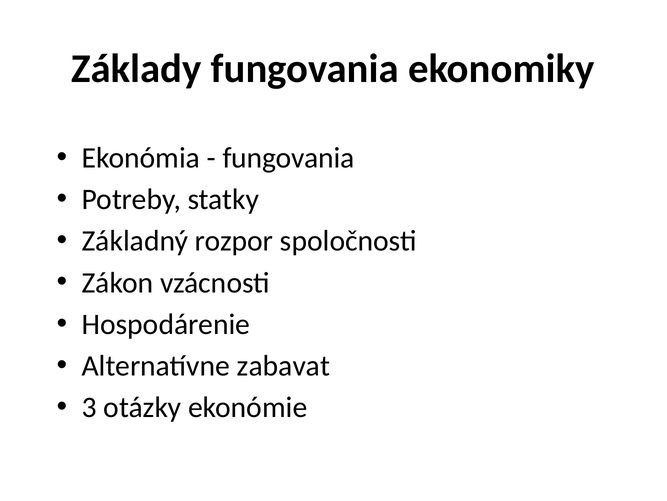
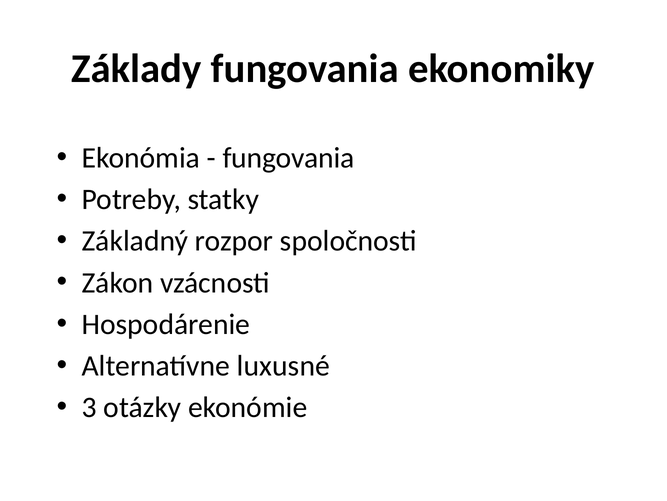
zabavat: zabavat -> luxusné (283, 365)
